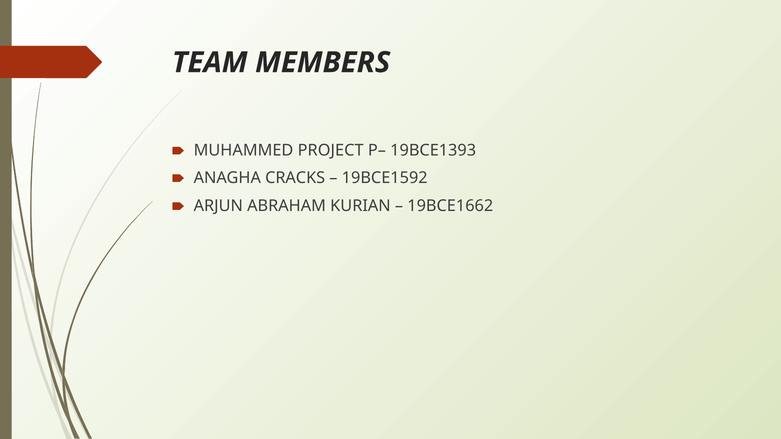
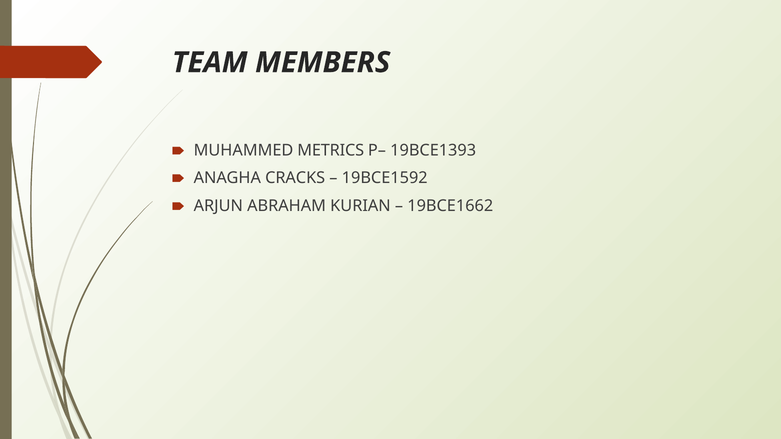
PROJECT: PROJECT -> METRICS (331, 151)
